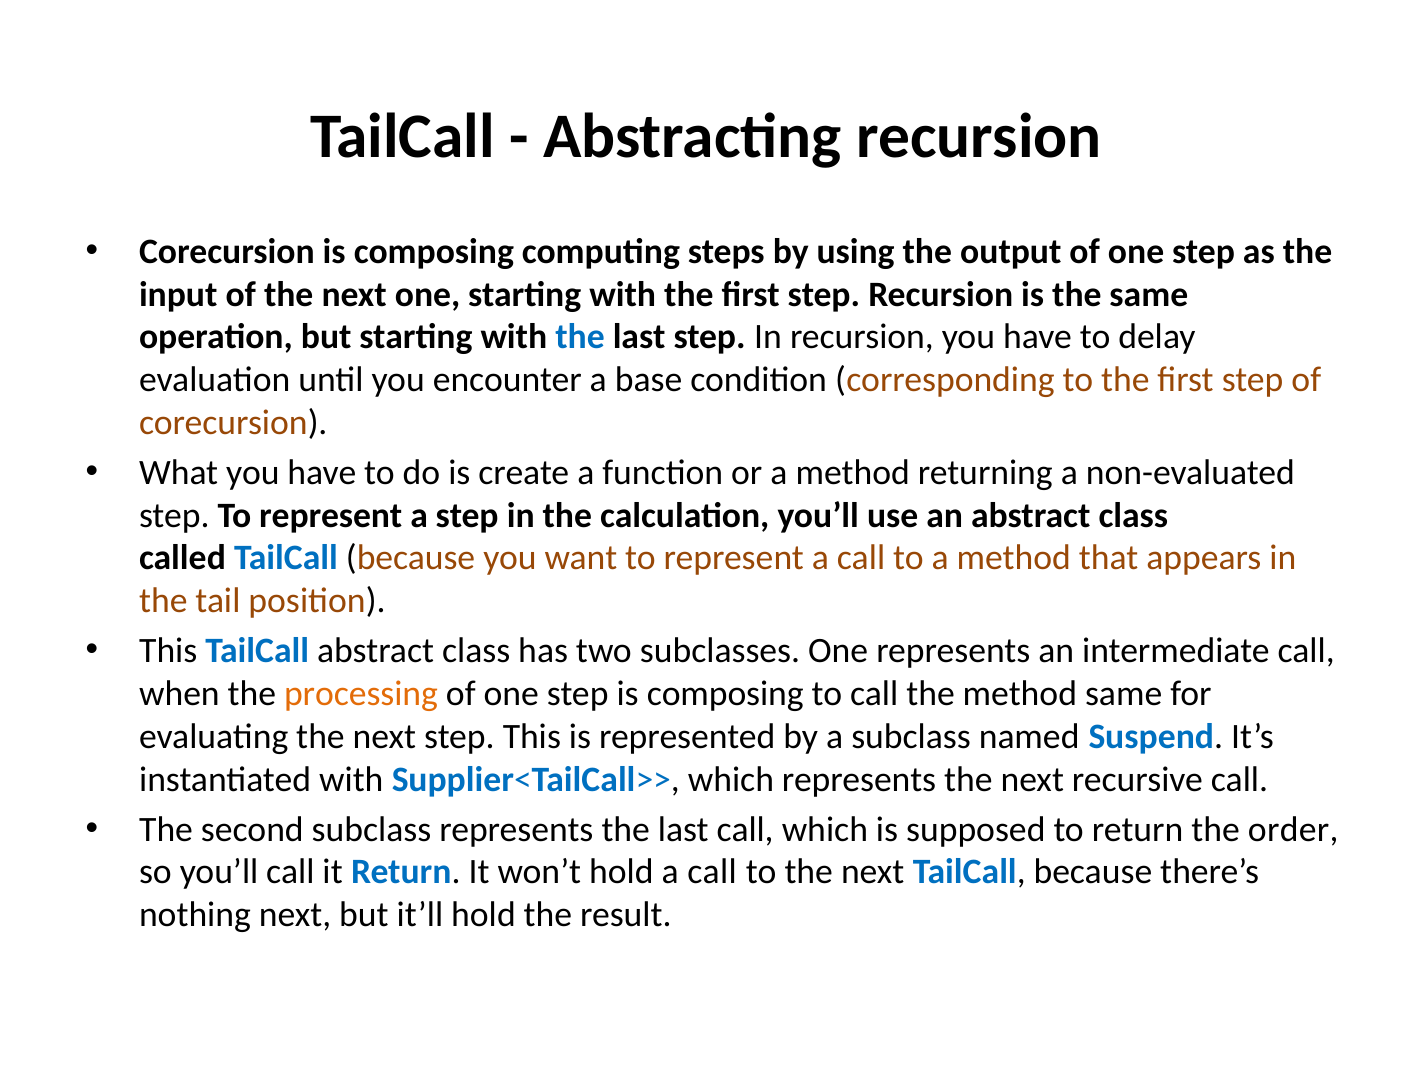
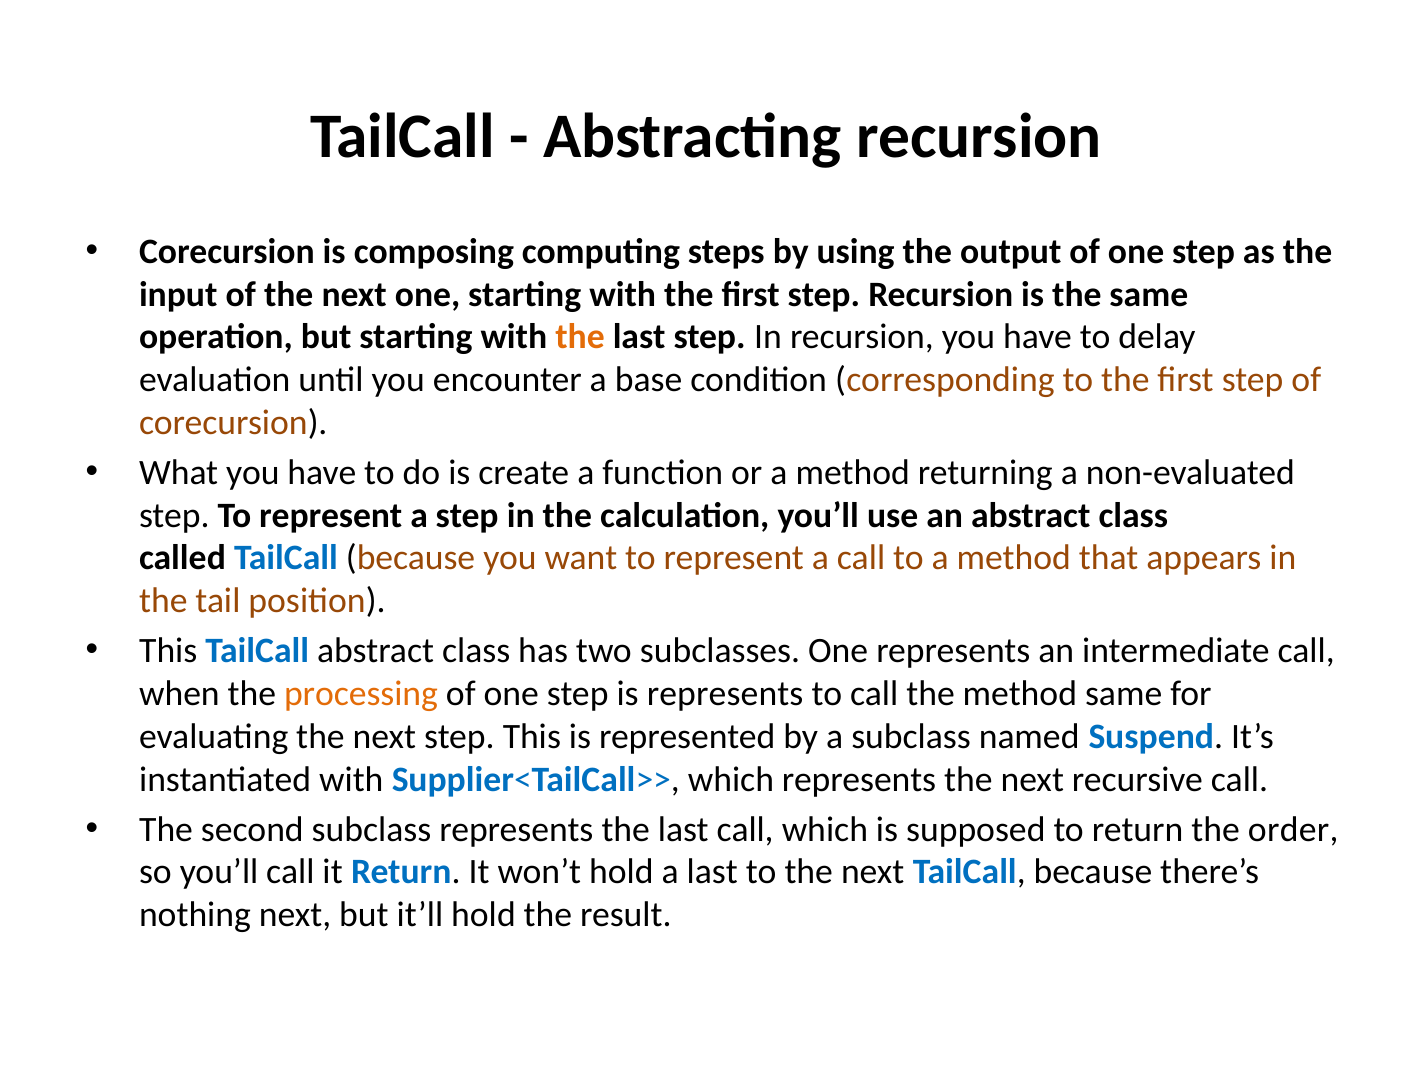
the colour: blue -> orange (580, 337)
step is composing: composing -> represents (725, 694)
hold a call: call -> last (712, 872)
